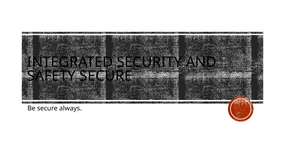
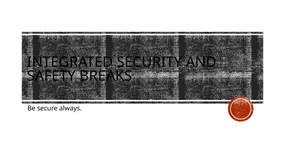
SAFETY SECURE: SECURE -> BREAKS (106, 76)
